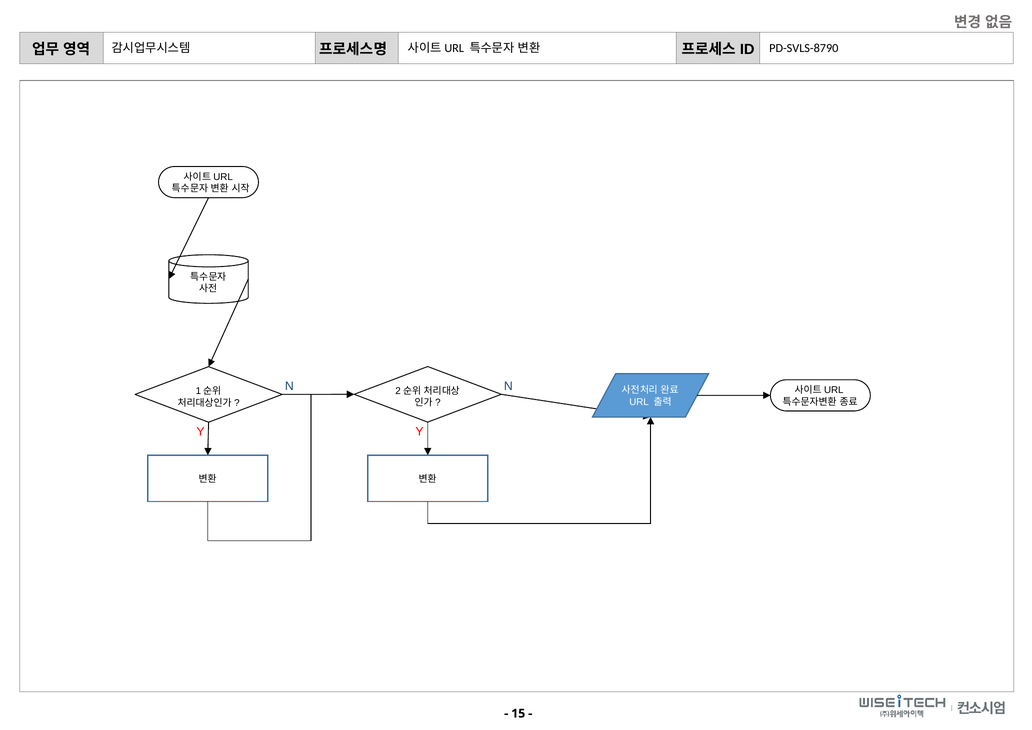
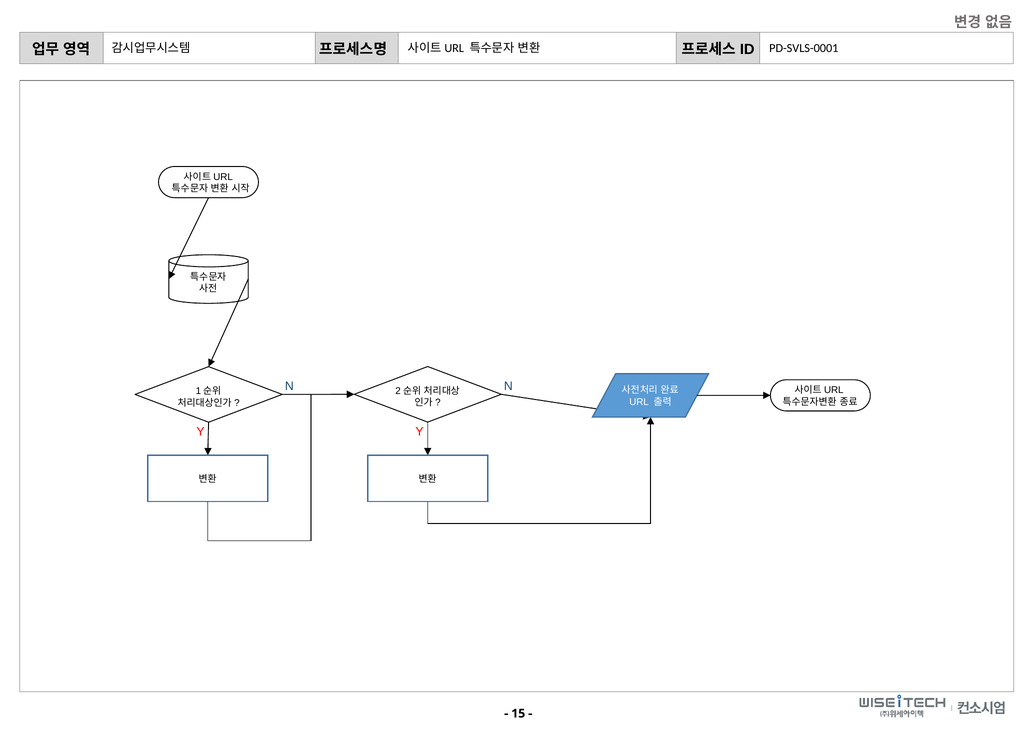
PD-SVLS-8790: PD-SVLS-8790 -> PD-SVLS-0001 (804, 48)
